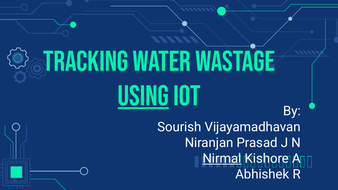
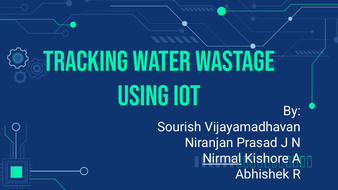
using underline: present -> none (143, 96)
